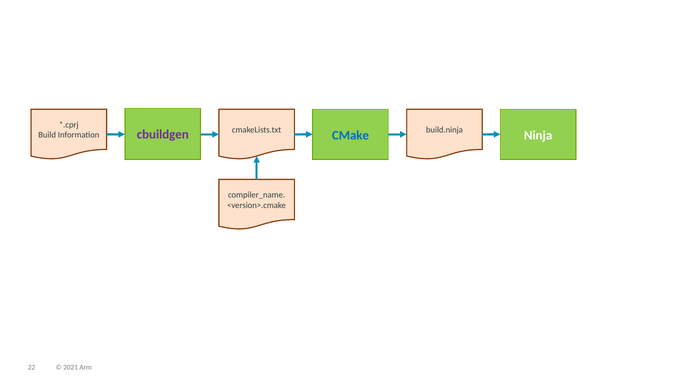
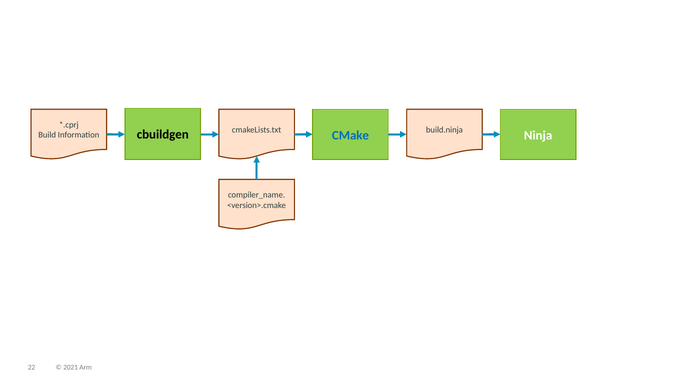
cbuildgen colour: purple -> black (163, 135)
